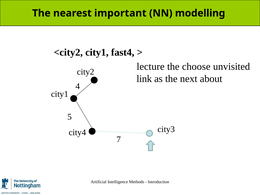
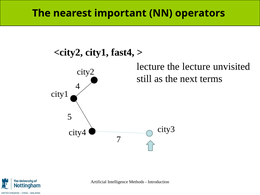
modelling: modelling -> operators (200, 13)
the choose: choose -> lecture (196, 67)
link: link -> still (144, 79)
about: about -> terms (211, 79)
